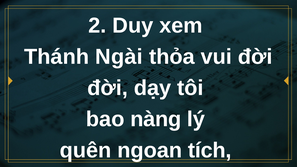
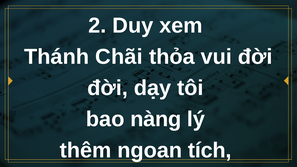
Ngài: Ngài -> Chãi (119, 57)
quên: quên -> thêm (85, 150)
